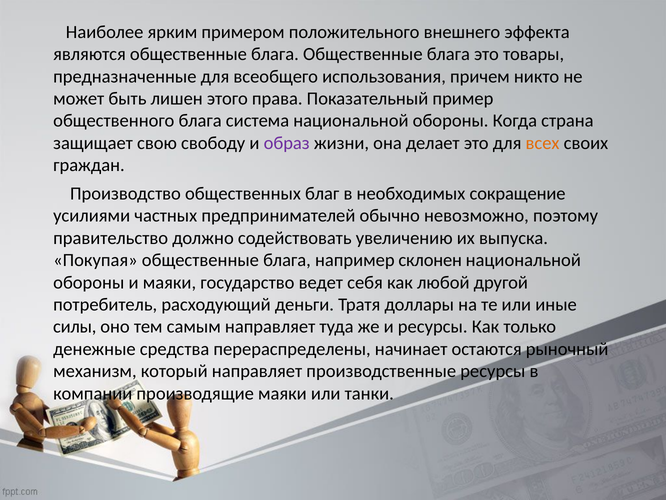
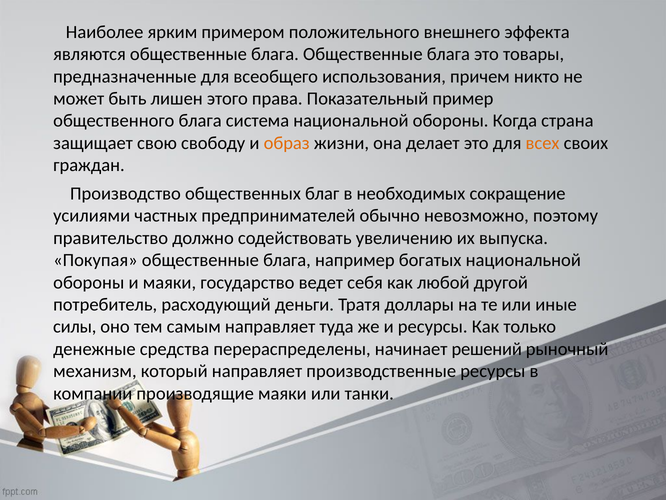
образ colour: purple -> orange (287, 143)
склонен: склонен -> богатых (430, 260)
остаются: остаются -> решений (487, 349)
